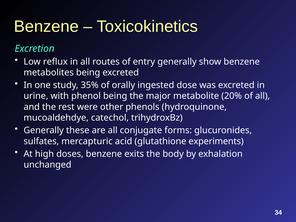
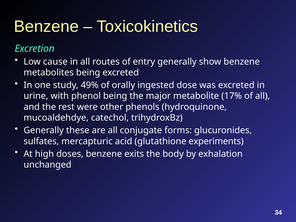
reflux: reflux -> cause (55, 62)
35%: 35% -> 49% (90, 85)
20%: 20% -> 17% (232, 96)
